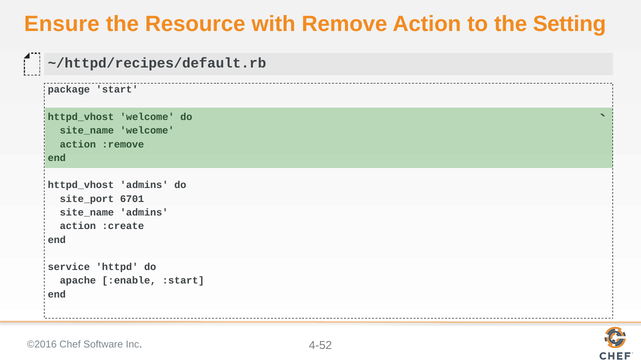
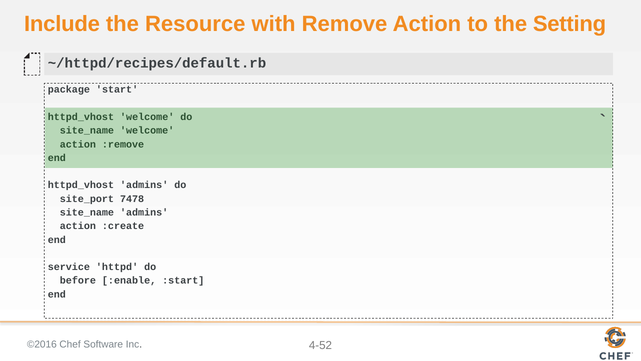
Ensure: Ensure -> Include (62, 24)
6701: 6701 -> 7478 (132, 199)
apache: apache -> before (78, 280)
